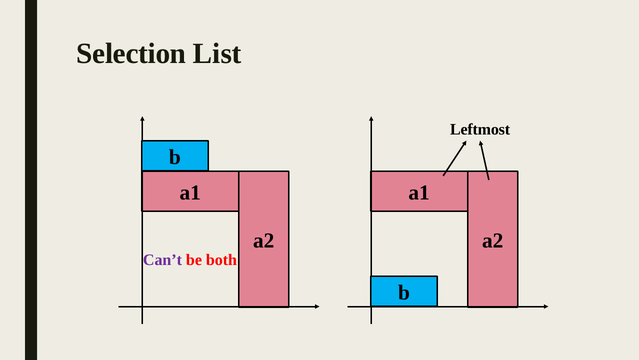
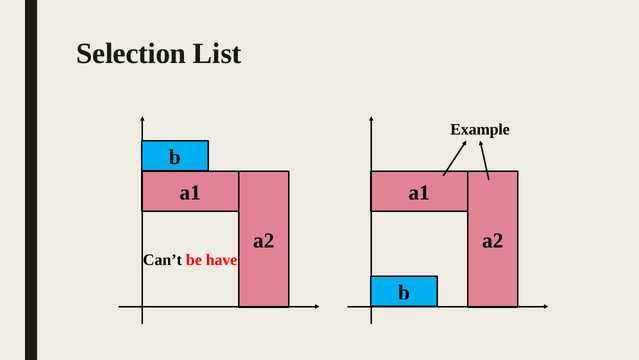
Leftmost: Leftmost -> Example (480, 129)
Can’t colour: purple -> black (162, 259)
both: both -> have (222, 259)
